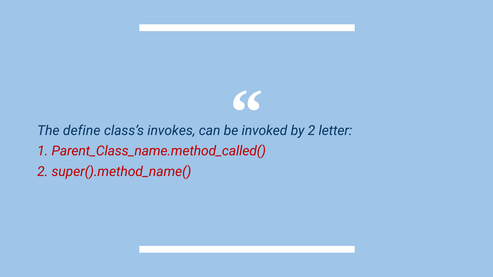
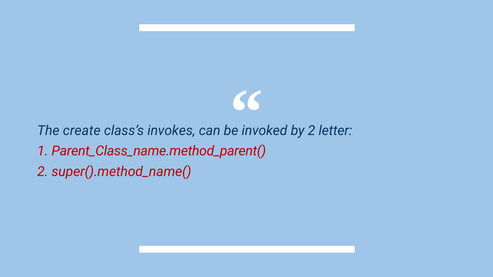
define: define -> create (82, 131)
Parent_Class_name.method_called(: Parent_Class_name.method_called( -> Parent_Class_name.method_parent( (159, 151)
